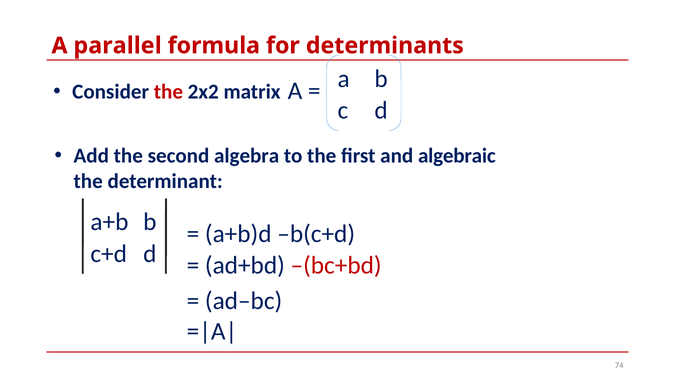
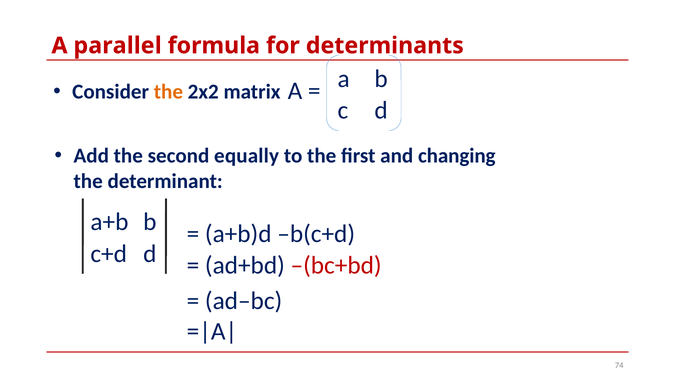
the colour: red -> orange (168, 92)
algebra: algebra -> equally (247, 156)
algebraic: algebraic -> changing (457, 156)
